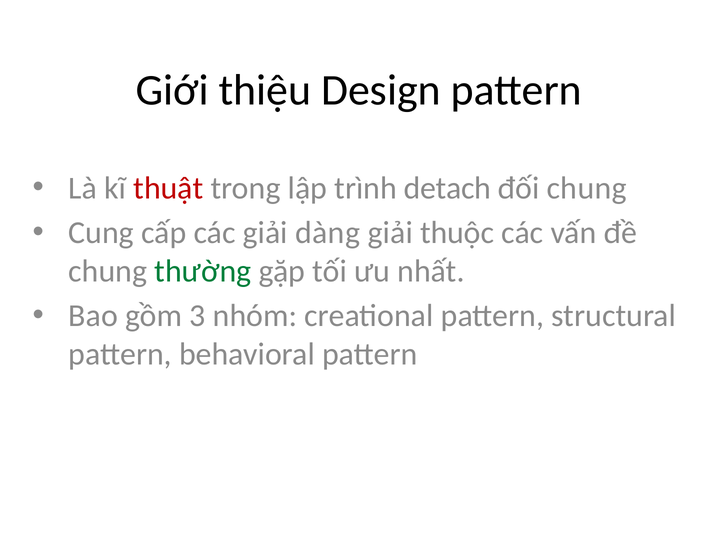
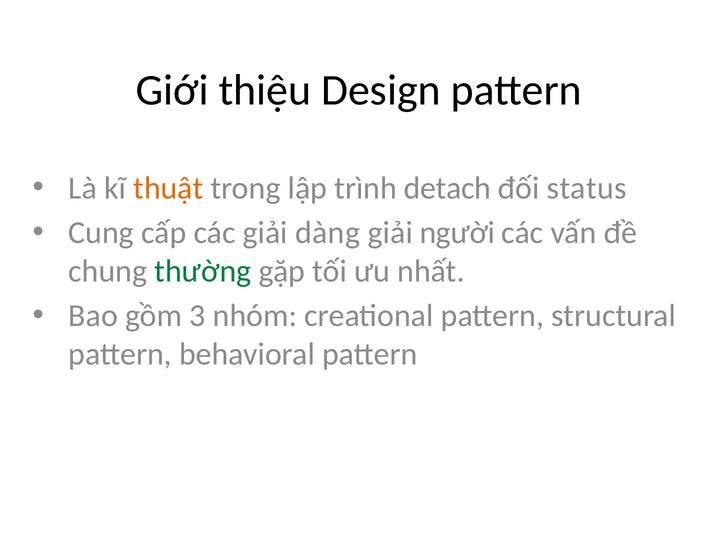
thuật colour: red -> orange (168, 188)
đối chung: chung -> status (587, 188)
thuộc: thuộc -> người (457, 233)
